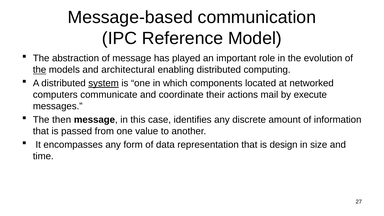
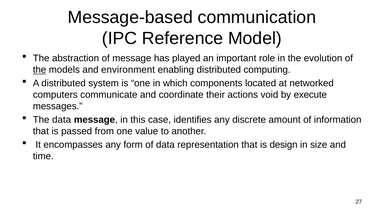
architectural: architectural -> environment (128, 70)
system underline: present -> none (104, 83)
mail: mail -> void (269, 95)
The then: then -> data (62, 120)
